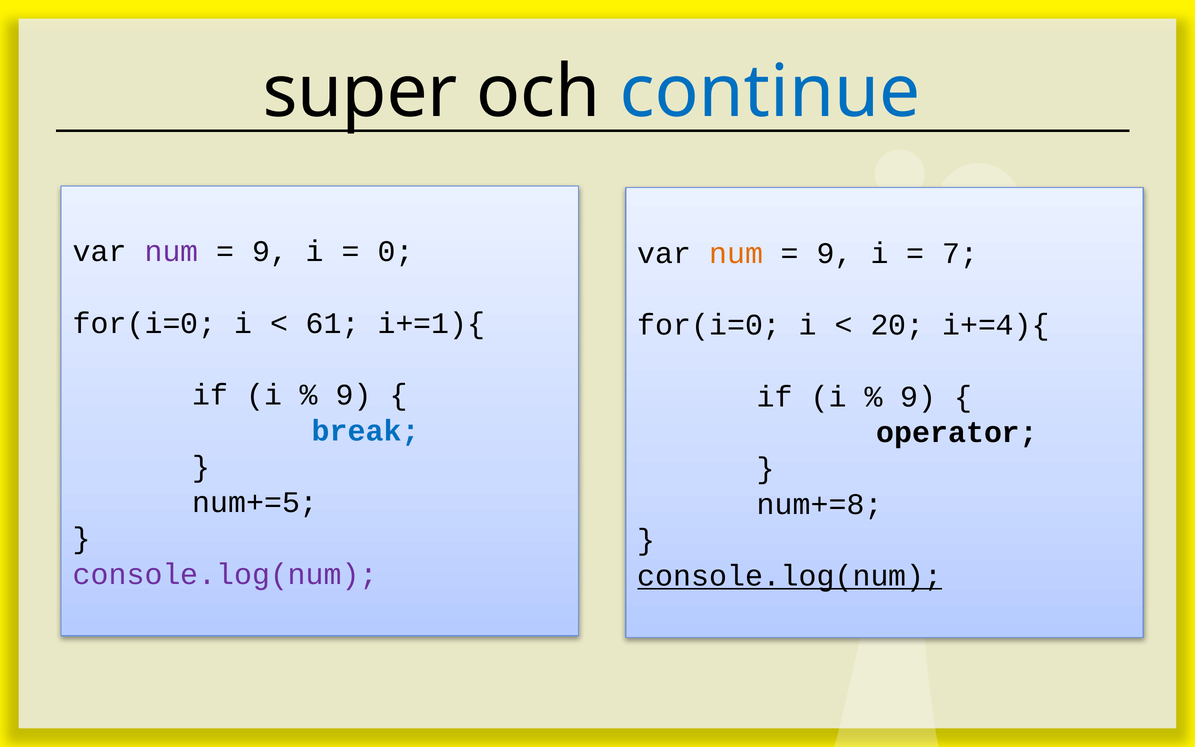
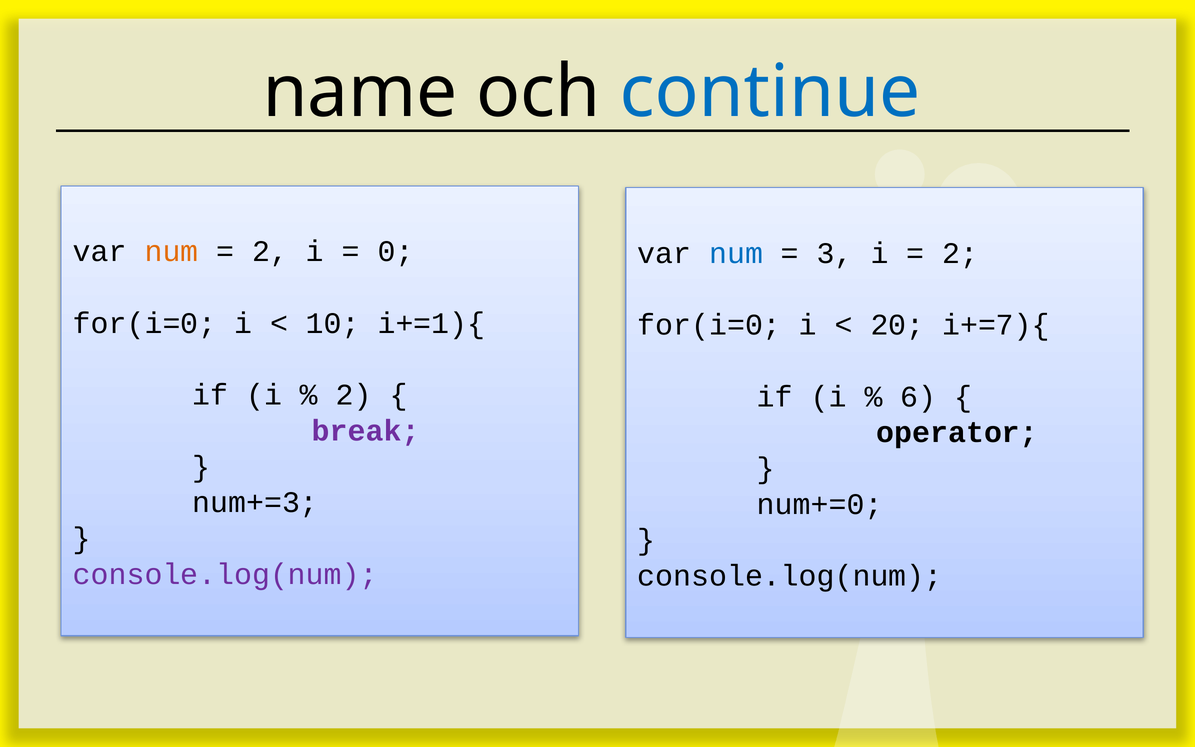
super: super -> name (360, 92)
num colour: purple -> orange (171, 252)
9: 9 -> 2 (270, 252)
num colour: orange -> blue (736, 253)
9: 9 -> 3 (835, 253)
7: 7 -> 2 (960, 253)
61: 61 -> 10 (333, 323)
i+=4){: i+=4){ -> i+=7){ (996, 325)
9: 9 -> 2 (354, 395)
9: 9 -> 6 (918, 397)
break colour: blue -> purple (366, 431)
num+=5: num+=5 -> num+=3 (255, 502)
num+=8: num+=8 -> num+=0 (820, 504)
console.log(num underline: present -> none (790, 576)
